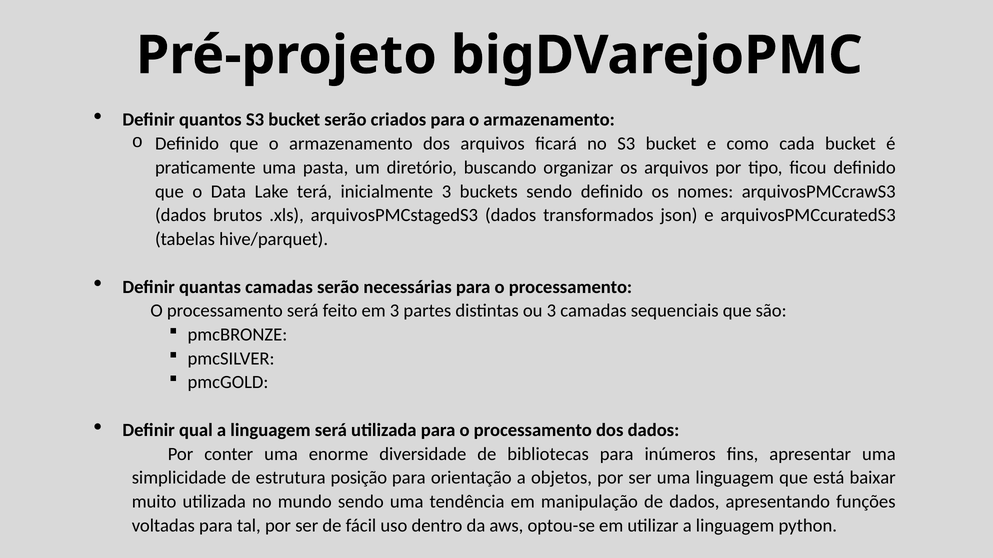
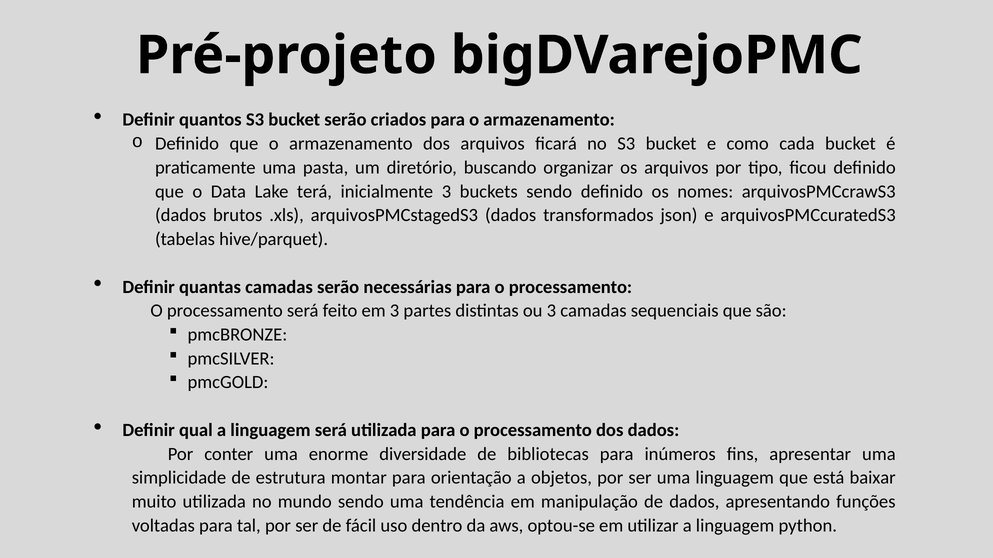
posição: posição -> montar (359, 478)
